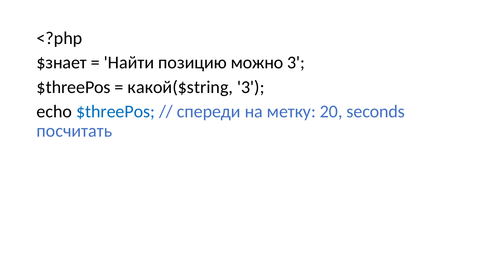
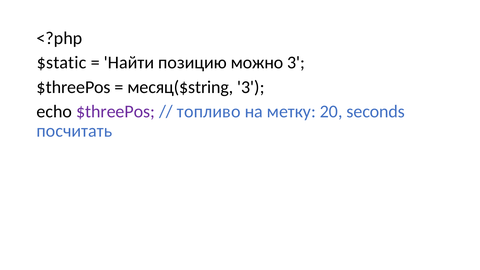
$знает: $знает -> $static (62, 63)
какой($string: какой($string -> месяц($string (180, 87)
$threePos colour: blue -> purple (116, 112)
спереди: спереди -> топливо (209, 112)
